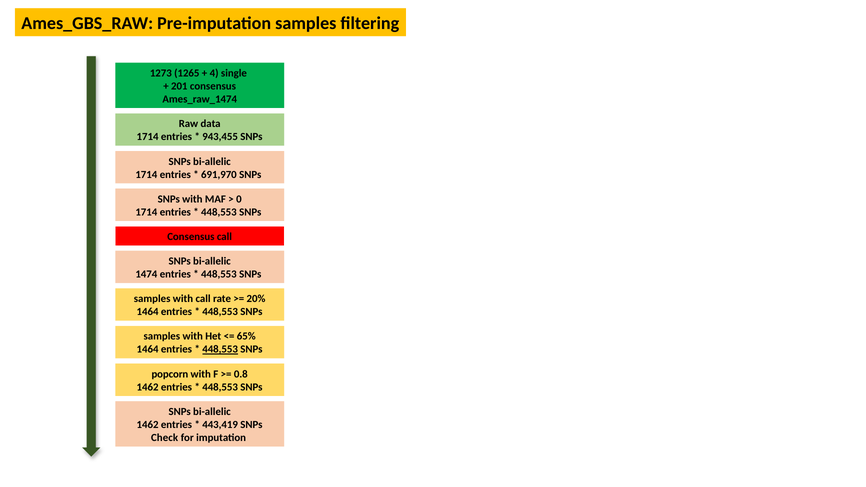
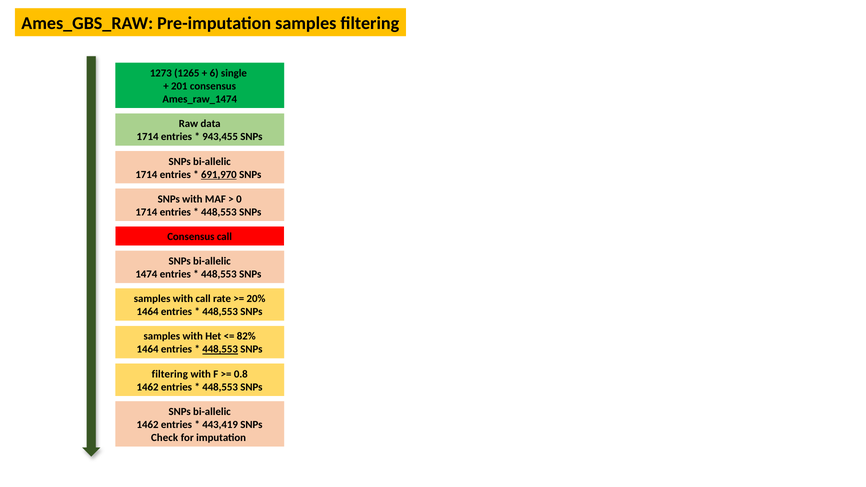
4: 4 -> 6 (214, 73)
691,970 underline: none -> present (219, 174)
65%: 65% -> 82% (246, 336)
popcorn: popcorn -> filtering (170, 374)
